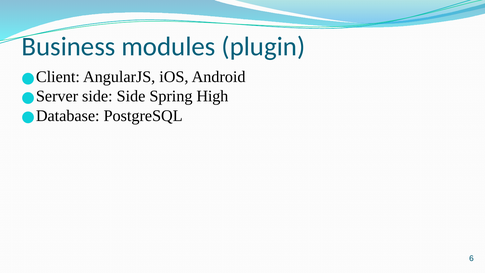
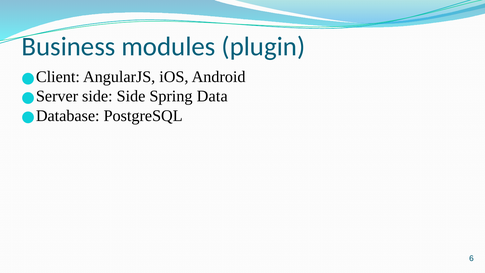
High: High -> Data (212, 96)
